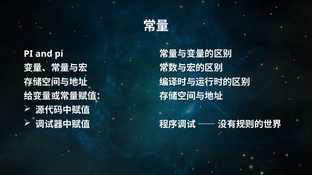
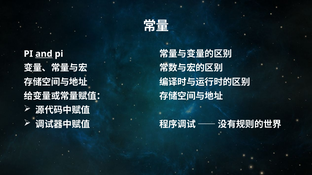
and underline: none -> present (44, 54)
